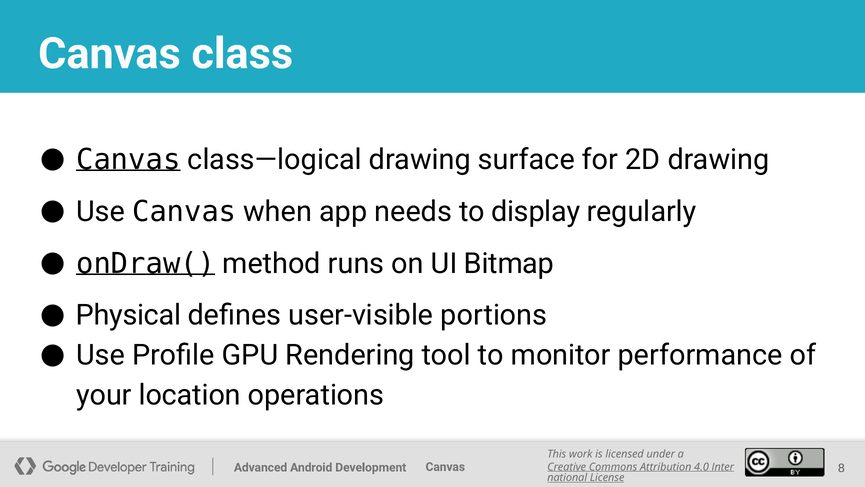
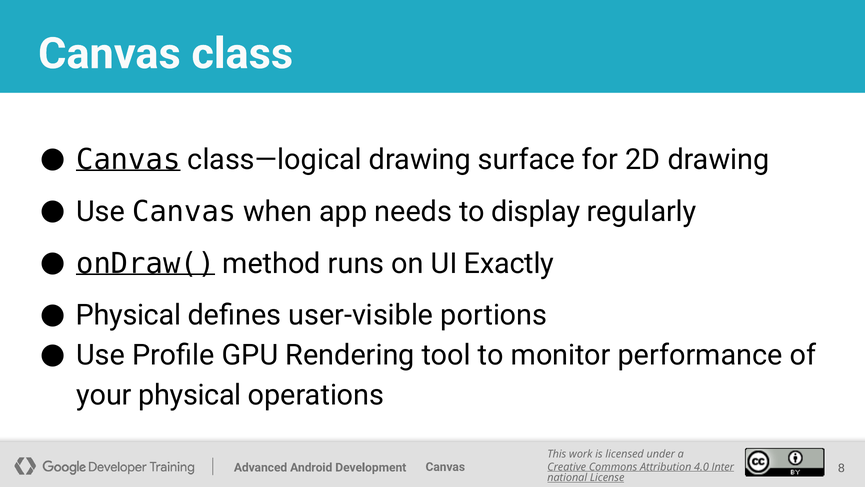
Bitmap: Bitmap -> Exactly (509, 263)
your location: location -> physical (190, 395)
